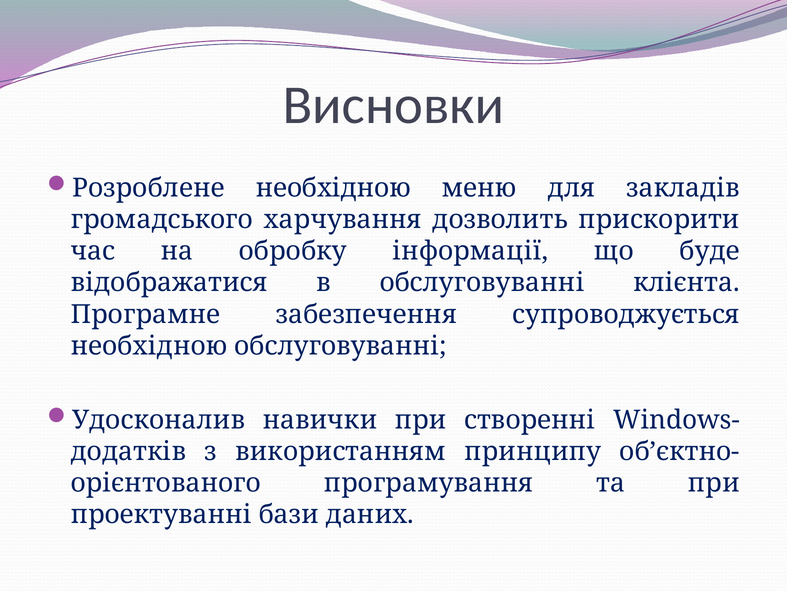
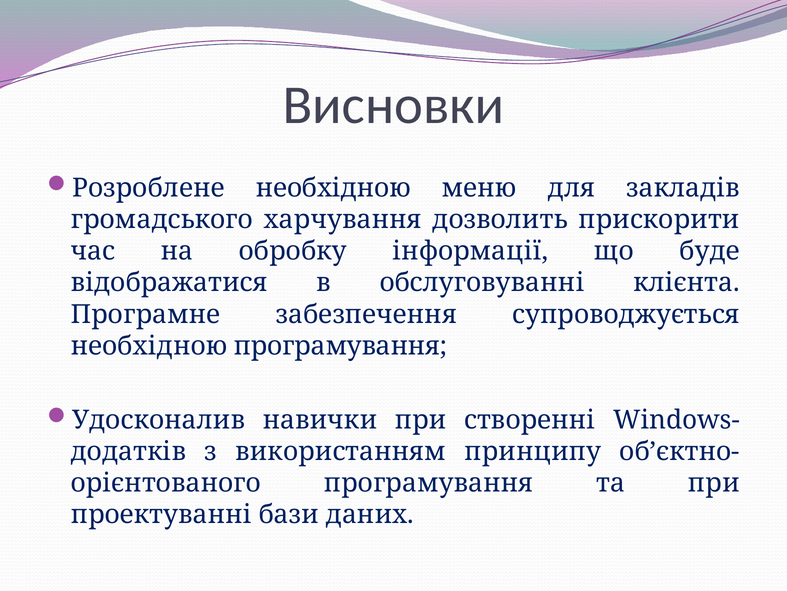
необхідною обслуговуванні: обслуговуванні -> програмування (341, 345)
